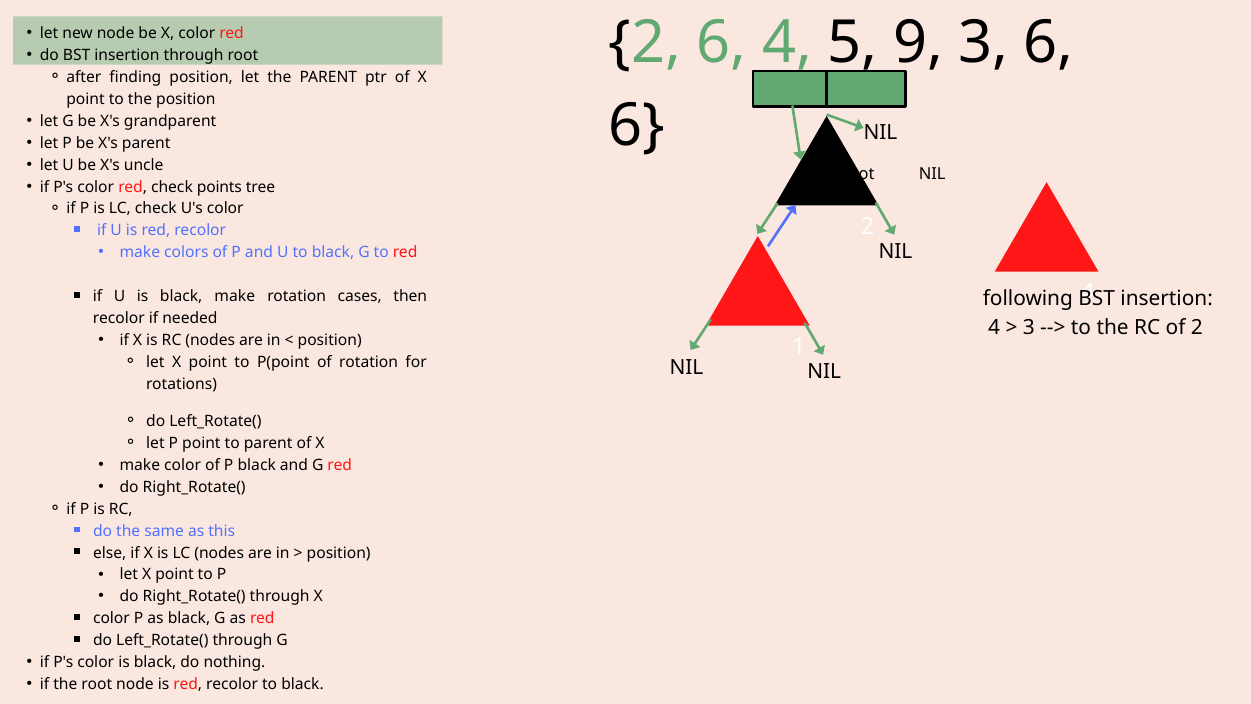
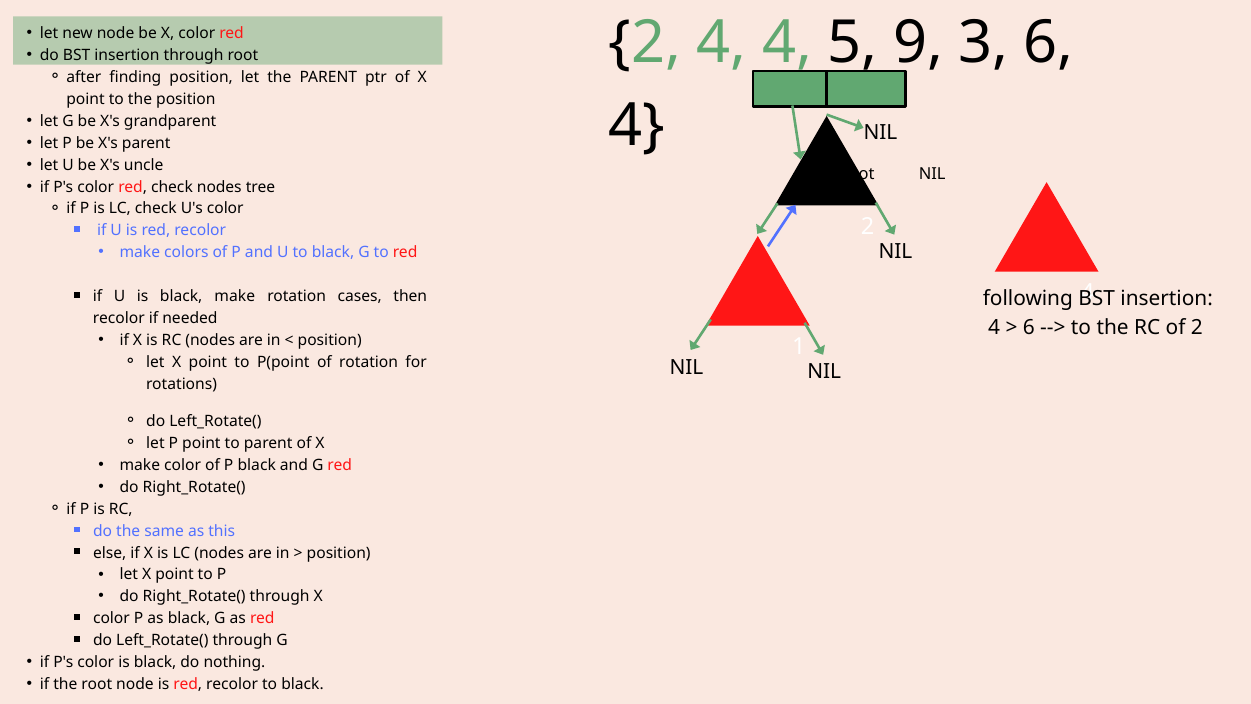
2 6: 6 -> 4 (722, 43)
6: 6 -> 4 (637, 126)
check points: points -> nodes (219, 187)
3: 3 -> 6 (1029, 327)
